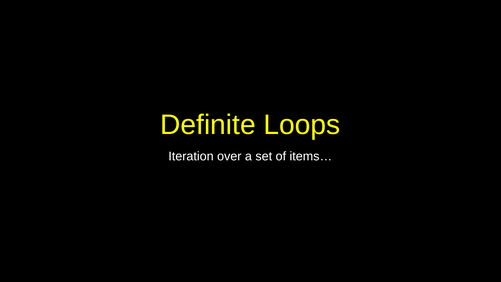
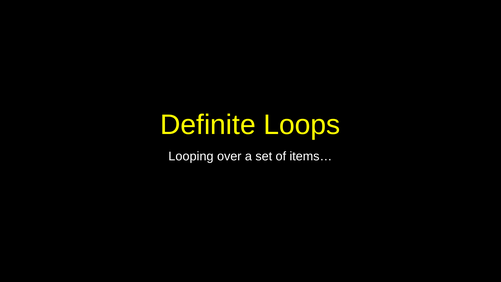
Iteration: Iteration -> Looping (191, 156)
